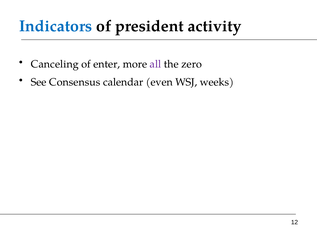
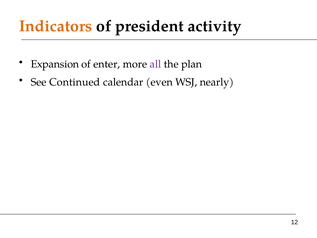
Indicators colour: blue -> orange (56, 26)
Canceling: Canceling -> Expansion (55, 64)
zero: zero -> plan (192, 64)
Consensus: Consensus -> Continued (75, 82)
weeks: weeks -> nearly (217, 82)
